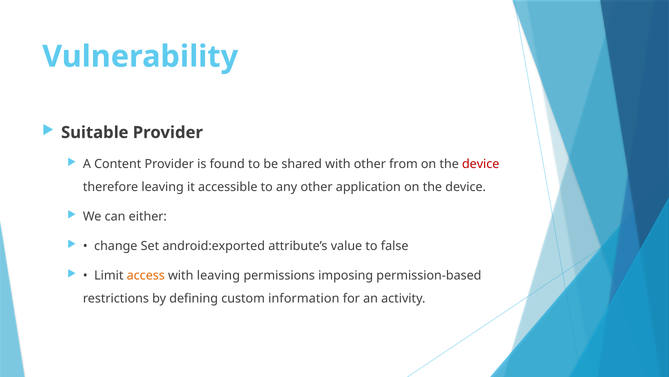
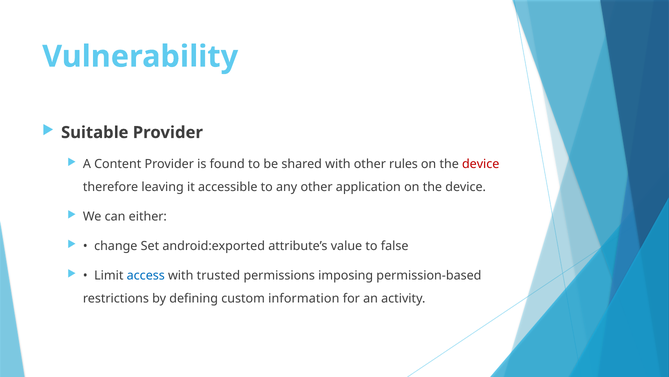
from: from -> rules (403, 164)
access colour: orange -> blue (146, 275)
with leaving: leaving -> trusted (218, 275)
